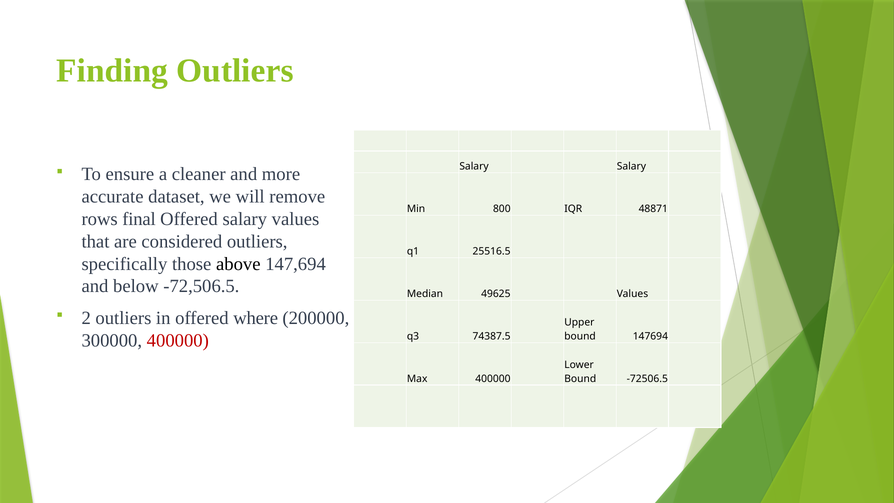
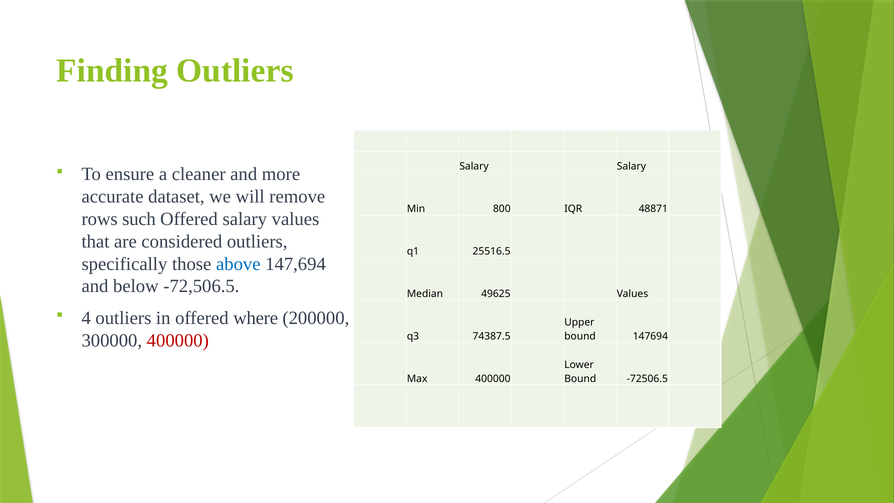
final: final -> such (139, 219)
above colour: black -> blue (238, 264)
2: 2 -> 4 (86, 318)
